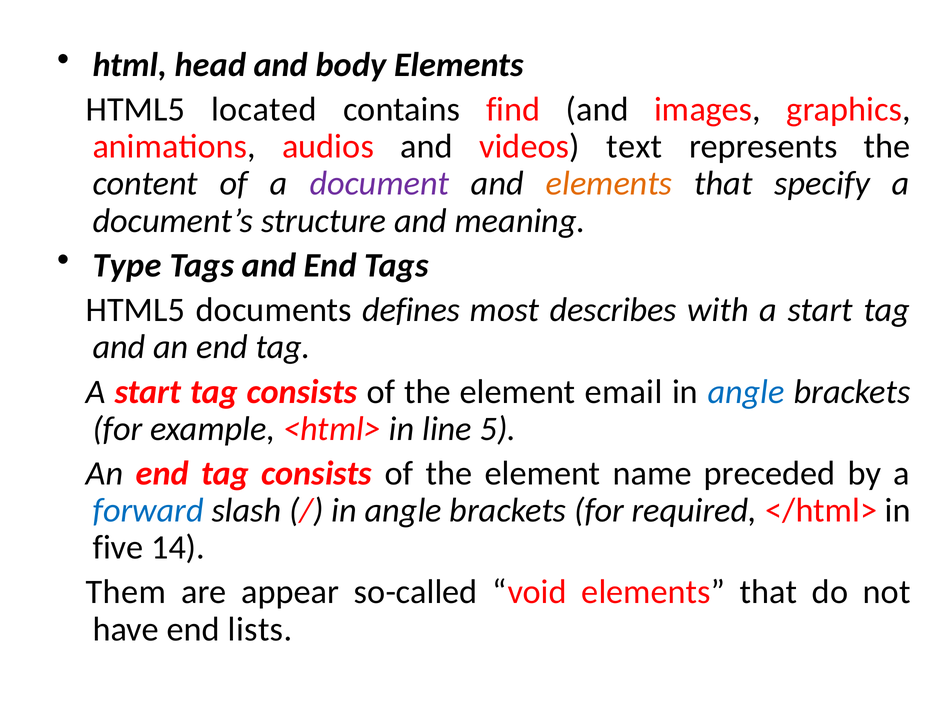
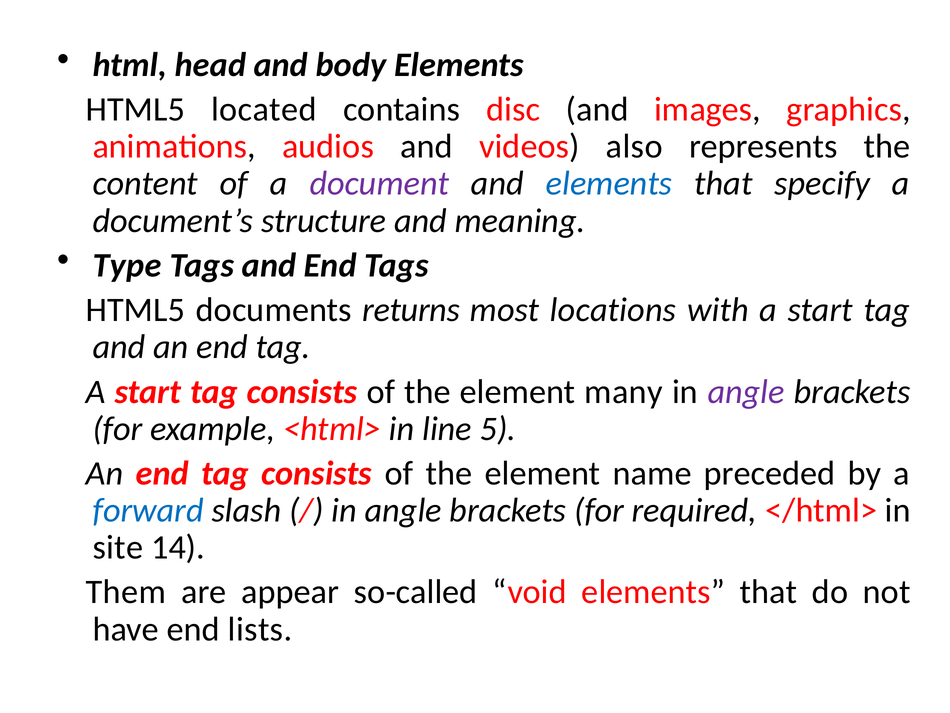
find: find -> disc (513, 109)
text: text -> also (634, 146)
elements colour: orange -> blue (609, 184)
defines: defines -> returns (411, 310)
describes: describes -> locations (613, 310)
email: email -> many (624, 391)
angle colour: blue -> purple (746, 391)
five: five -> site (118, 547)
